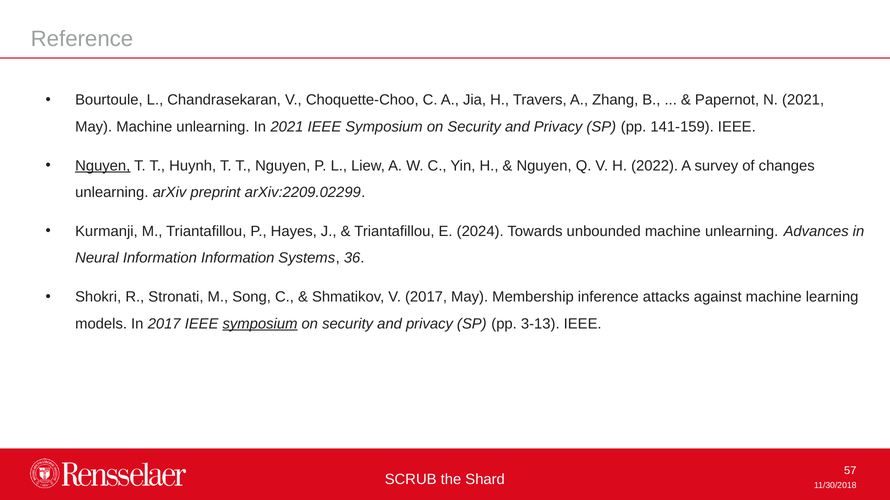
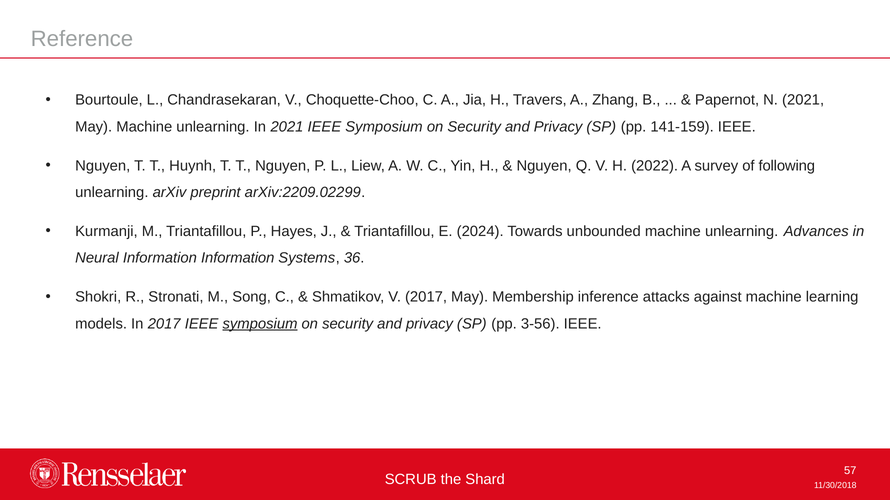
Nguyen underline: present -> none (103, 166)
changes: changes -> following (787, 166)
3-13: 3-13 -> 3-56 (540, 324)
